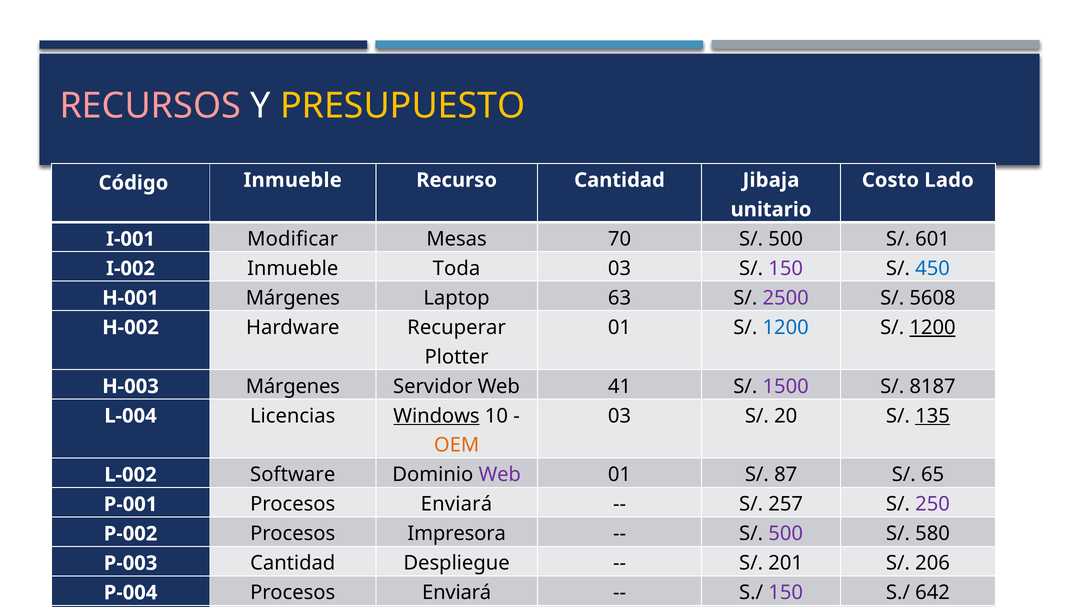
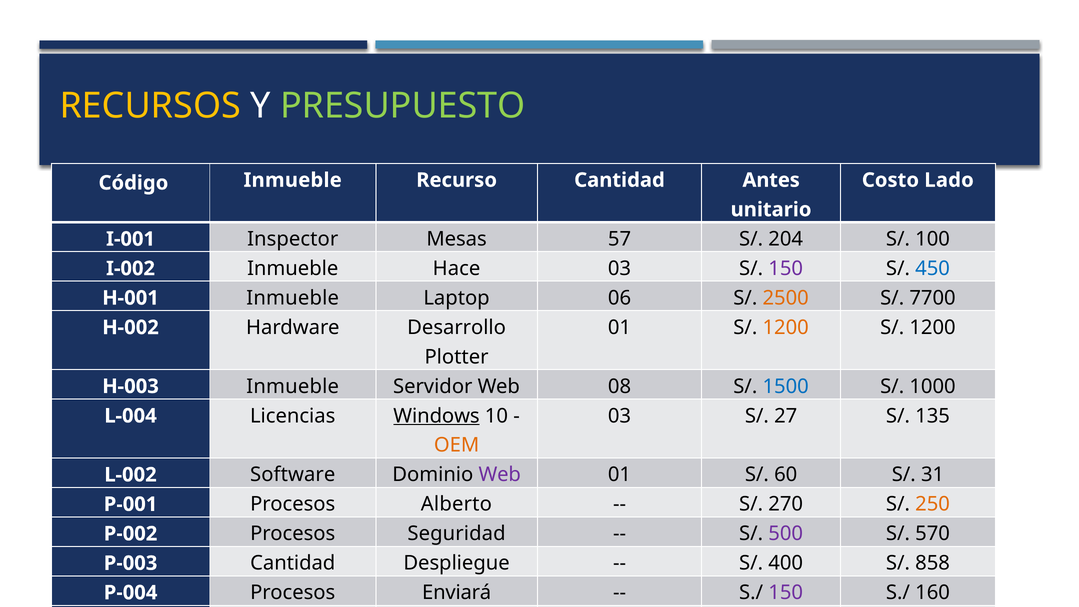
RECURSOS colour: pink -> yellow (150, 106)
PRESUPUESTO colour: yellow -> light green (403, 106)
Jibaja: Jibaja -> Antes (771, 180)
Modificar: Modificar -> Inspector (293, 239)
70: 70 -> 57 (620, 239)
500: 500 -> 204 (786, 239)
601: 601 -> 100 (933, 239)
Toda: Toda -> Hace (457, 268)
Márgenes: Márgenes -> Inmueble (293, 298)
63: 63 -> 06 (620, 298)
2500 colour: purple -> orange (786, 298)
5608: 5608 -> 7700 (933, 298)
1200 colour: blue -> orange (786, 327)
1200 underline: present -> none (933, 327)
Recuperar: Recuperar -> Desarrollo (457, 327)
Márgenes: Márgenes -> Inmueble (293, 386)
41: 41 -> 08 (620, 386)
1500 colour: purple -> blue (786, 386)
8187: 8187 -> 1000 (933, 386)
20: 20 -> 27 (786, 416)
135 underline: present -> none (933, 416)
87: 87 -> 60 (786, 475)
65: 65 -> 31 (933, 475)
Enviará: Enviará -> Alberto (456, 504)
257: 257 -> 270 (786, 504)
250 colour: purple -> orange (933, 504)
Impresora: Impresora -> Seguridad (457, 534)
580: 580 -> 570 (933, 534)
201: 201 -> 400 (786, 563)
206: 206 -> 858 (933, 563)
642: 642 -> 160 (933, 593)
